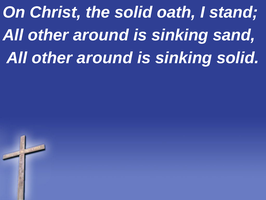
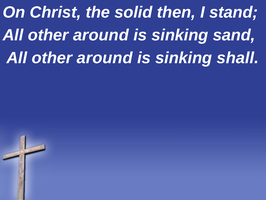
oath: oath -> then (176, 12)
sinking solid: solid -> shall (238, 58)
